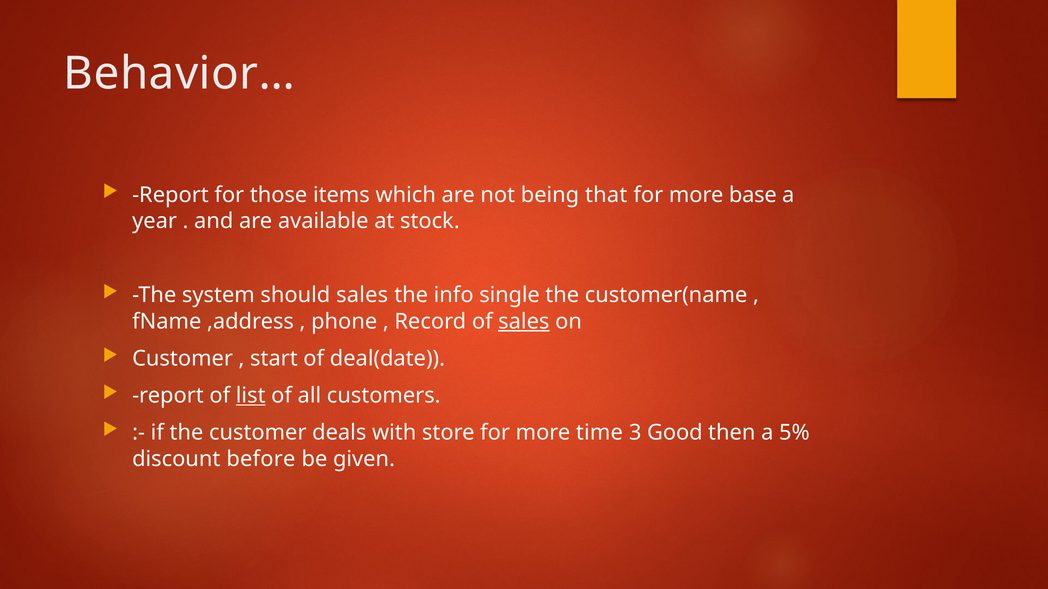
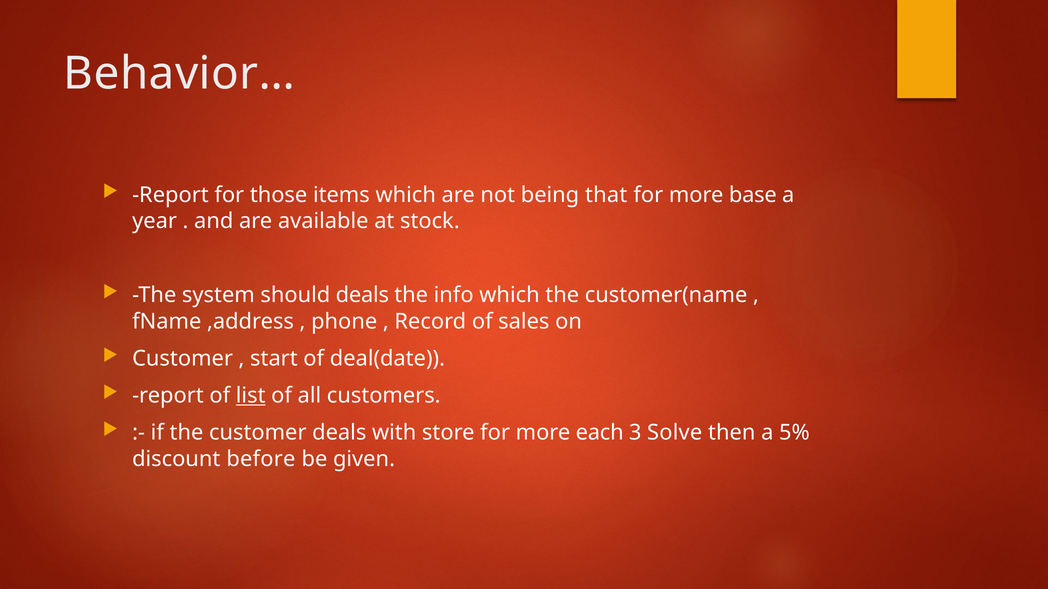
should sales: sales -> deals (362, 296)
info single: single -> which (509, 296)
sales underline: present -> none (524, 322)
time: time -> each (600, 433)
Good: Good -> Solve (675, 433)
